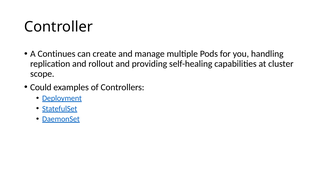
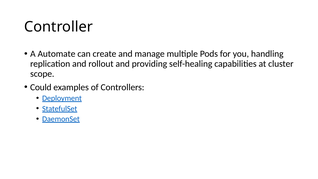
Continues: Continues -> Automate (57, 54)
